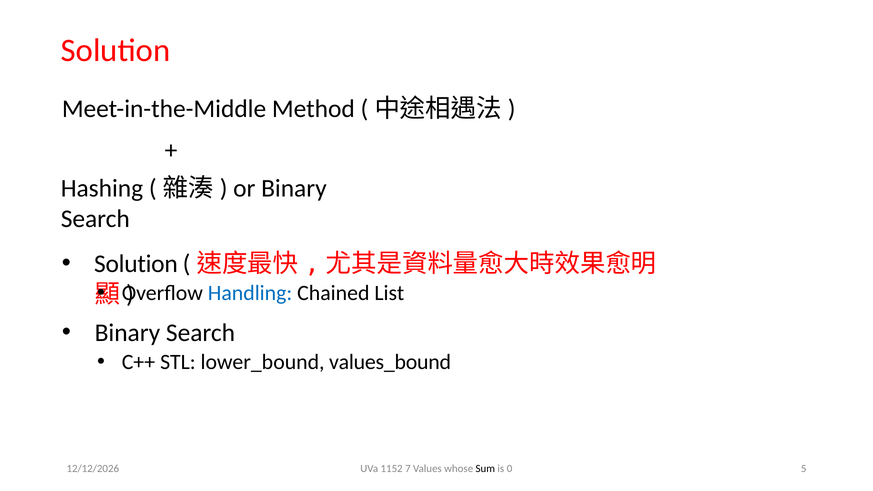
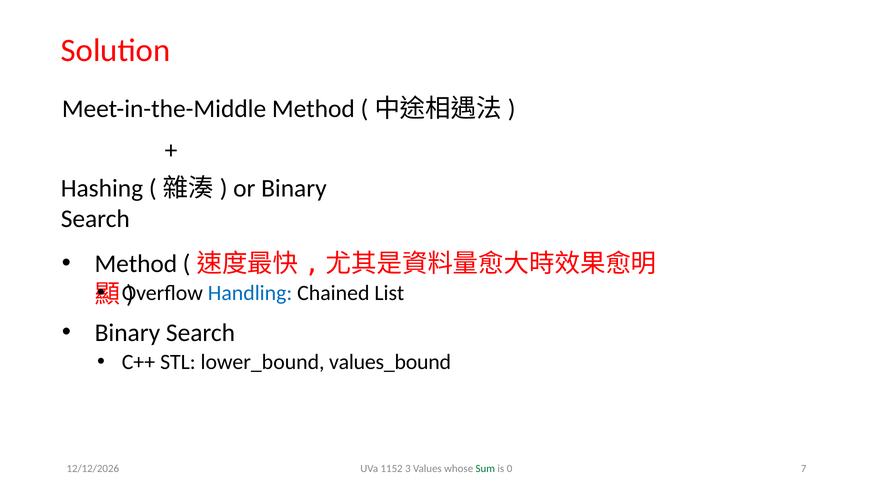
Solution: Solution -> Method (136, 264)
7: 7 -> 3 (408, 469)
Sum colour: black -> green (485, 469)
5: 5 -> 7 (804, 469)
